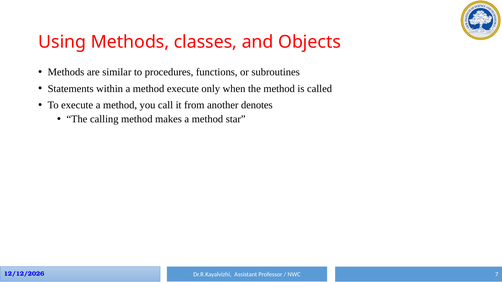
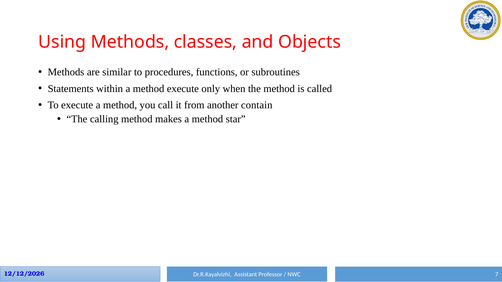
denotes: denotes -> contain (257, 105)
